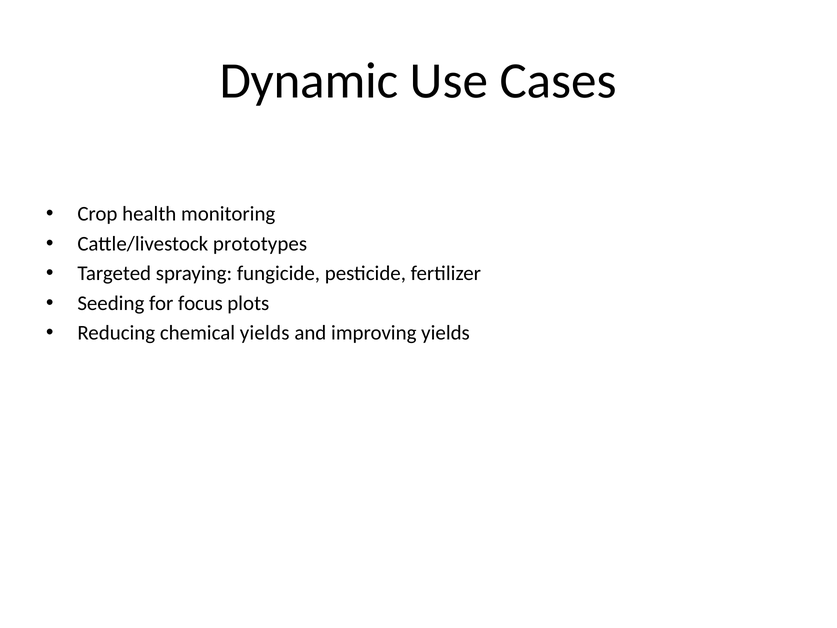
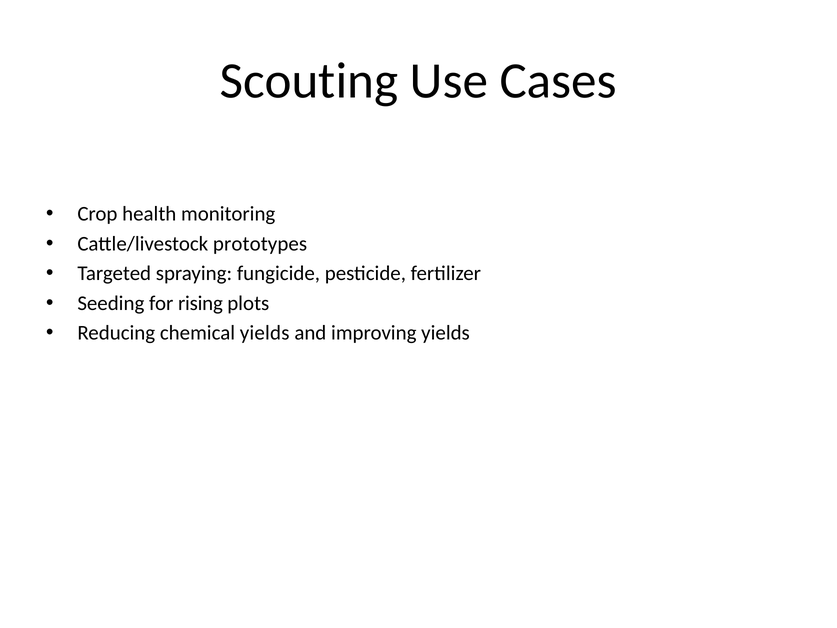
Dynamic: Dynamic -> Scouting (309, 81)
focus: focus -> rising (200, 303)
